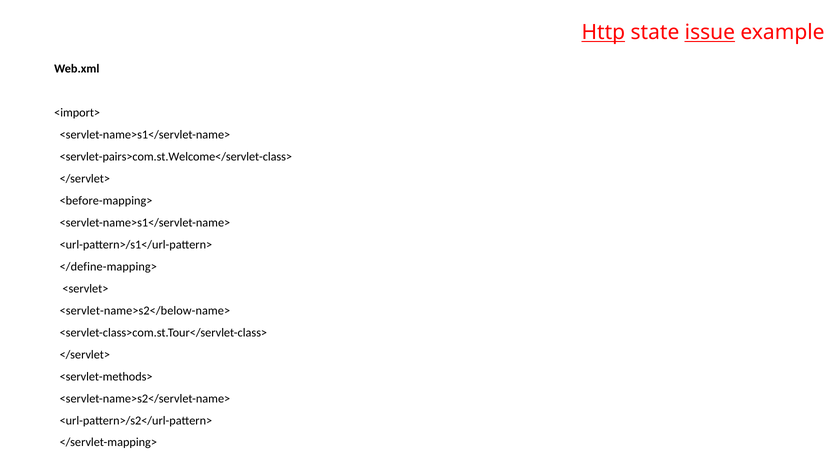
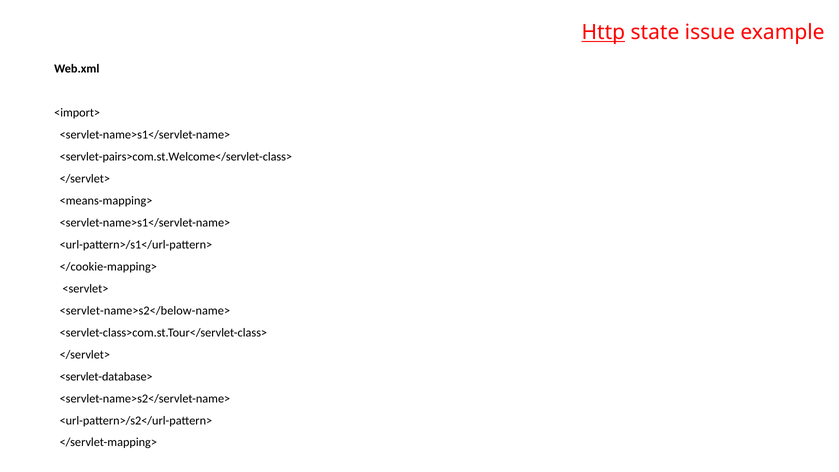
issue underline: present -> none (710, 32)
<before-mapping>: <before-mapping> -> <means-mapping> (106, 201)
</define-mapping>: </define-mapping> -> </cookie-mapping> (108, 267)
<servlet-methods>: <servlet-methods> -> <servlet-database> (106, 376)
